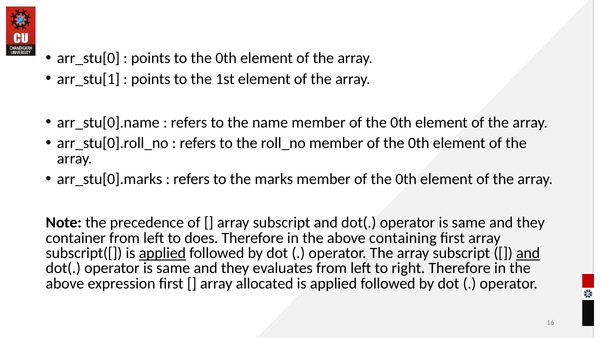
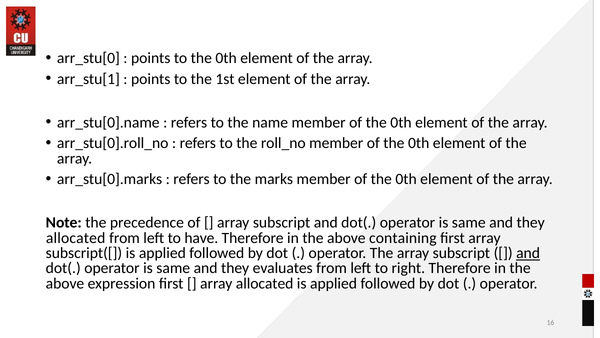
container: container -> allocated (76, 238)
does: does -> have (201, 238)
applied underline: present -> none (162, 253)
